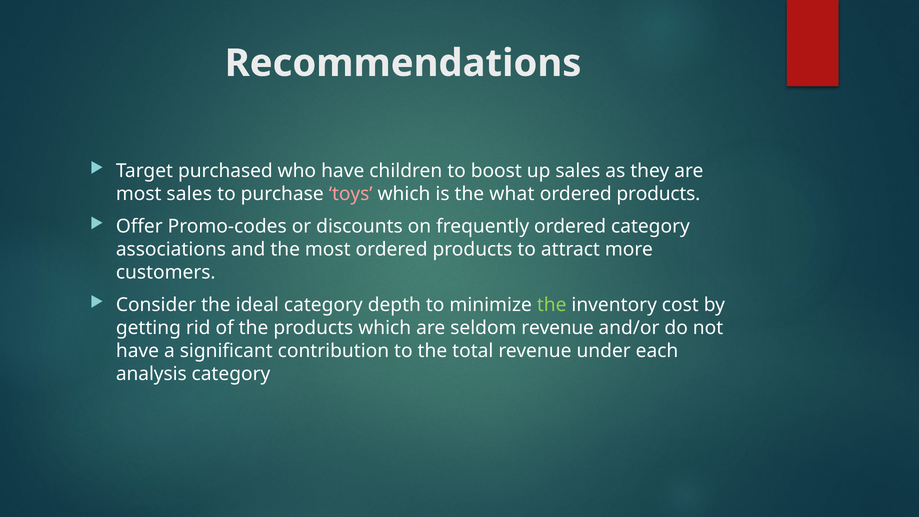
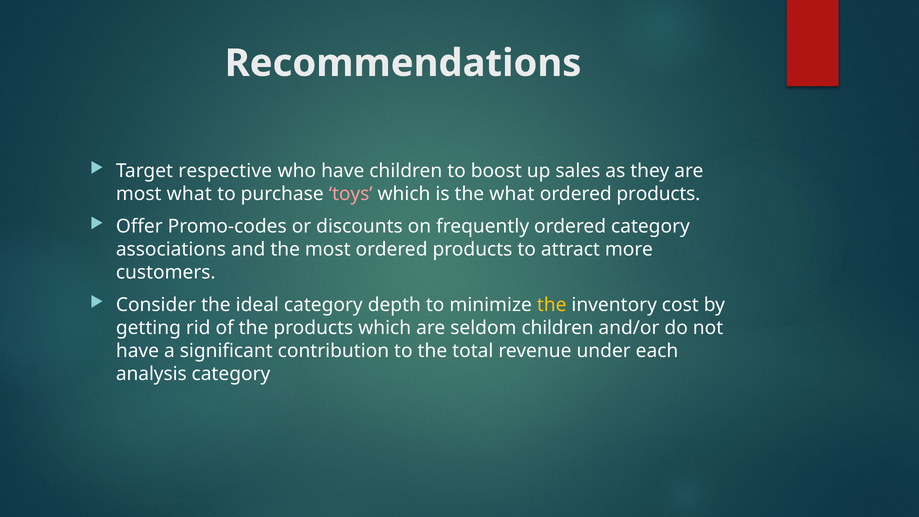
purchased: purchased -> respective (225, 171)
most sales: sales -> what (189, 194)
the colour: light green -> yellow (552, 305)
seldom revenue: revenue -> children (558, 328)
